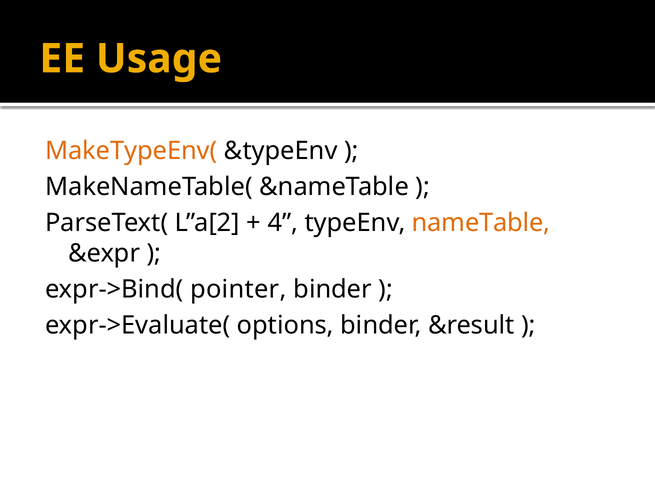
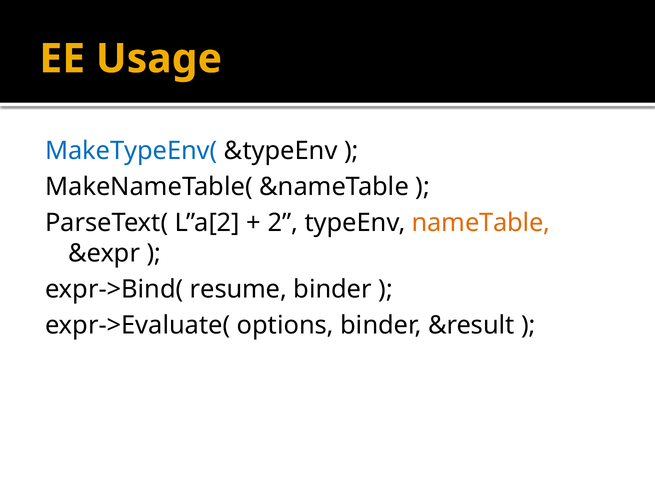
MakeTypeEnv( colour: orange -> blue (131, 151)
4: 4 -> 2 (283, 223)
pointer: pointer -> resume (238, 290)
